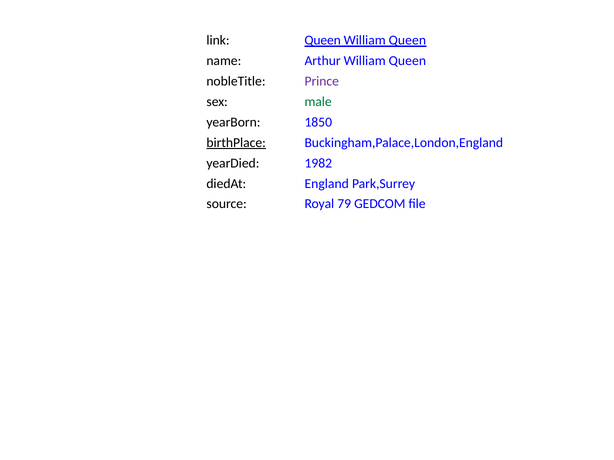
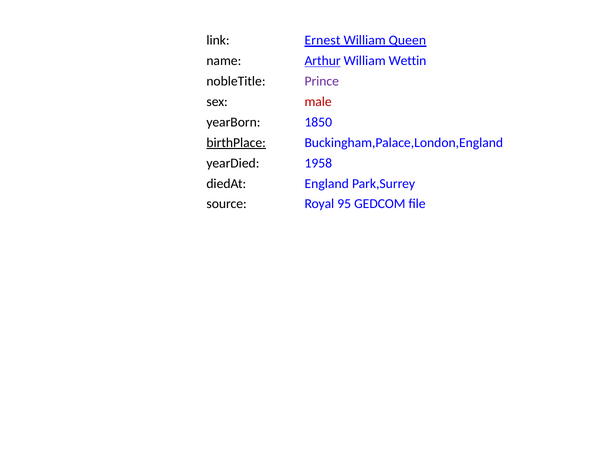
link Queen: Queen -> Ernest (322, 40)
Arthur underline: none -> present (323, 61)
Queen: Queen -> Wettin (407, 61)
male colour: green -> red (318, 102)
1982: 1982 -> 1958 (318, 163)
79: 79 -> 95 (344, 204)
